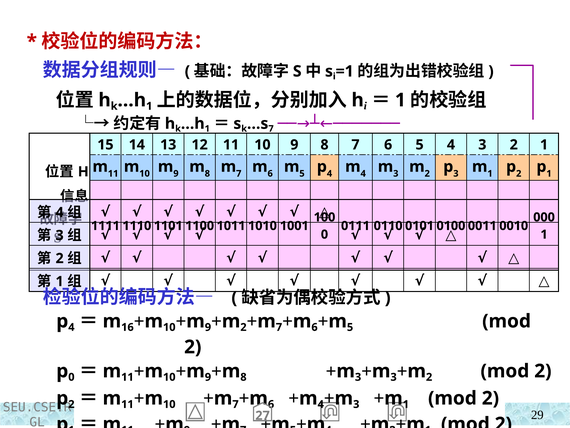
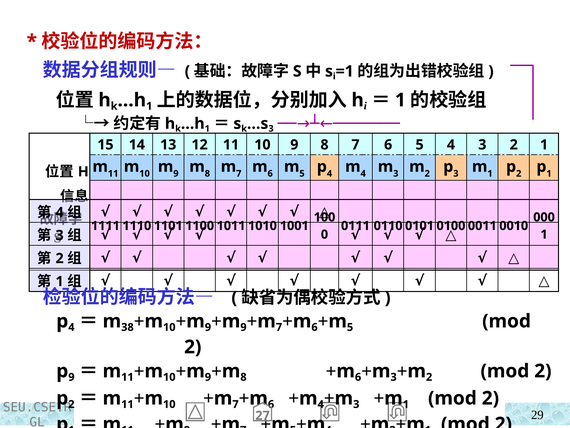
7: 7 -> 3 (271, 128)
16: 16 -> 38 (127, 327)
2: 2 -> 9 (243, 327)
0: 0 -> 9 (71, 377)
3: 3 -> 6 (358, 377)
